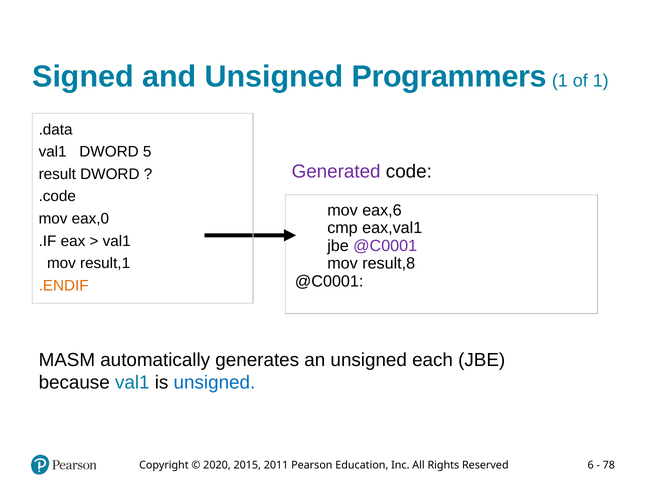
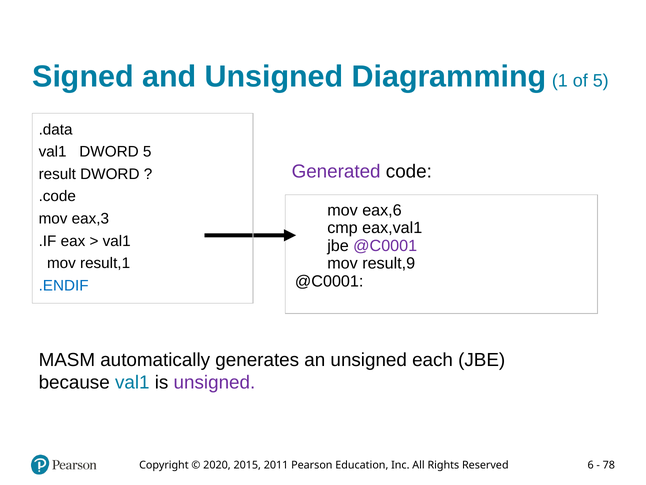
Programmers: Programmers -> Diagramming (449, 77)
of 1: 1 -> 5 (601, 81)
eax,0: eax,0 -> eax,3 (90, 219)
result,8: result,8 -> result,9 (389, 263)
.ENDIF colour: orange -> blue (64, 285)
unsigned colour: blue -> purple (214, 382)
